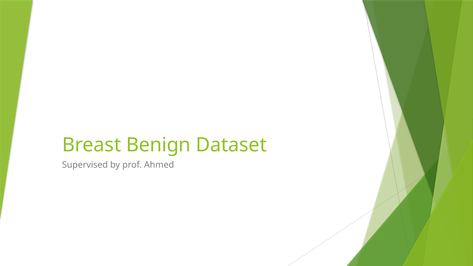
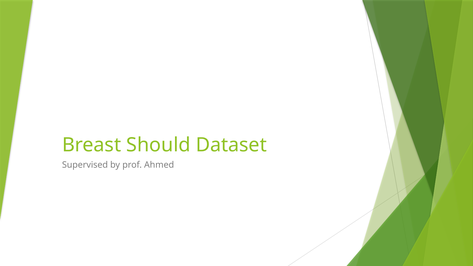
Benign: Benign -> Should (158, 145)
